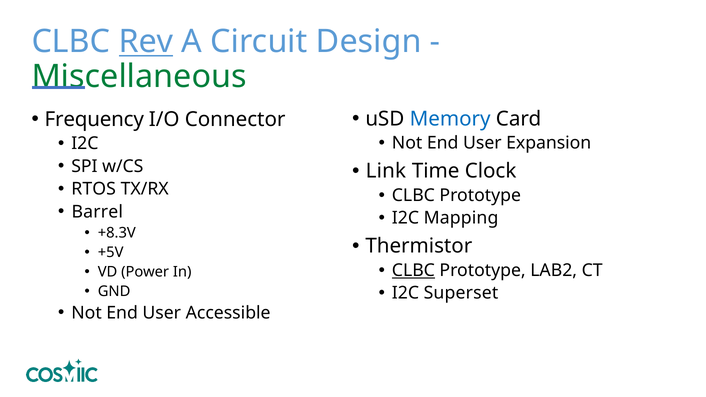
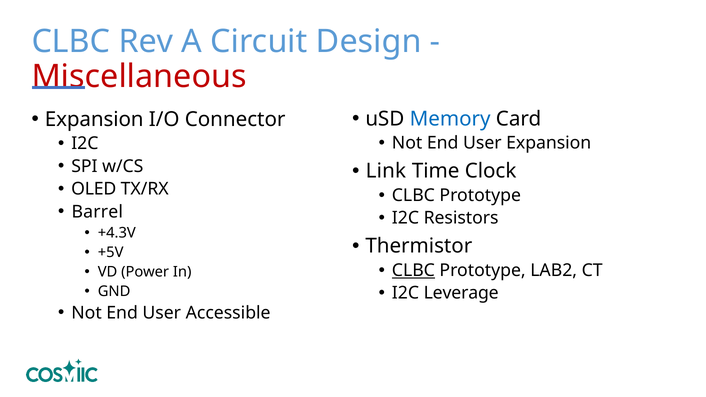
Rev underline: present -> none (146, 42)
Miscellaneous colour: green -> red (139, 77)
Frequency: Frequency -> Expansion (94, 119)
RTOS: RTOS -> OLED (94, 189)
Mapping: Mapping -> Resistors (461, 218)
+8.3V: +8.3V -> +4.3V (117, 233)
Superset: Superset -> Leverage (461, 293)
